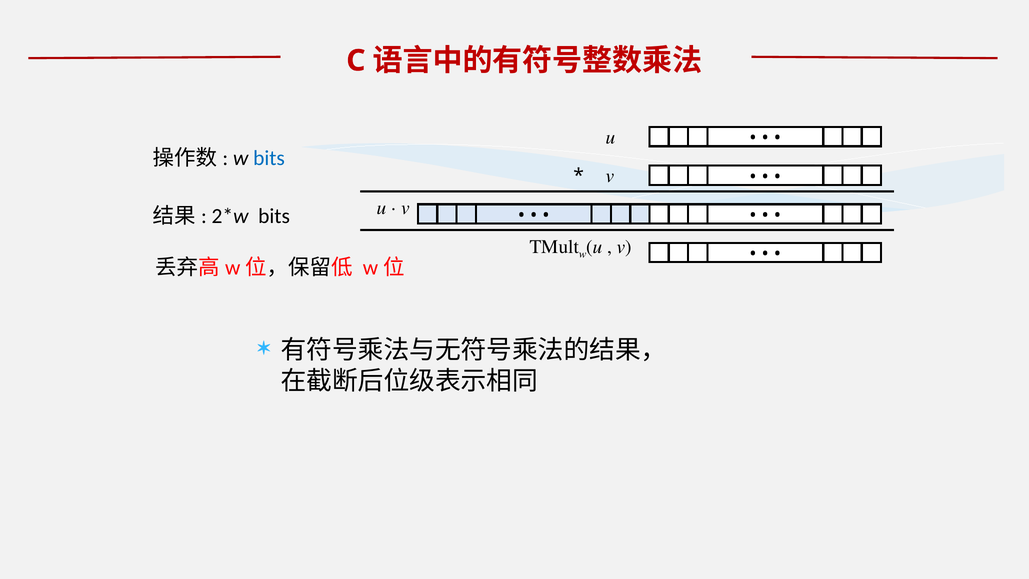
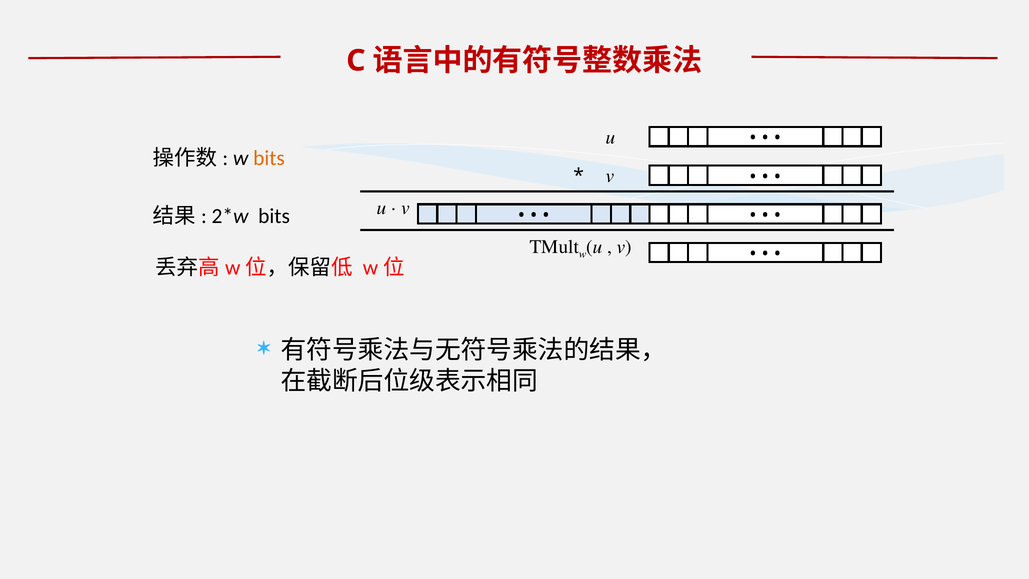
bits colour: blue -> orange (269, 158)
